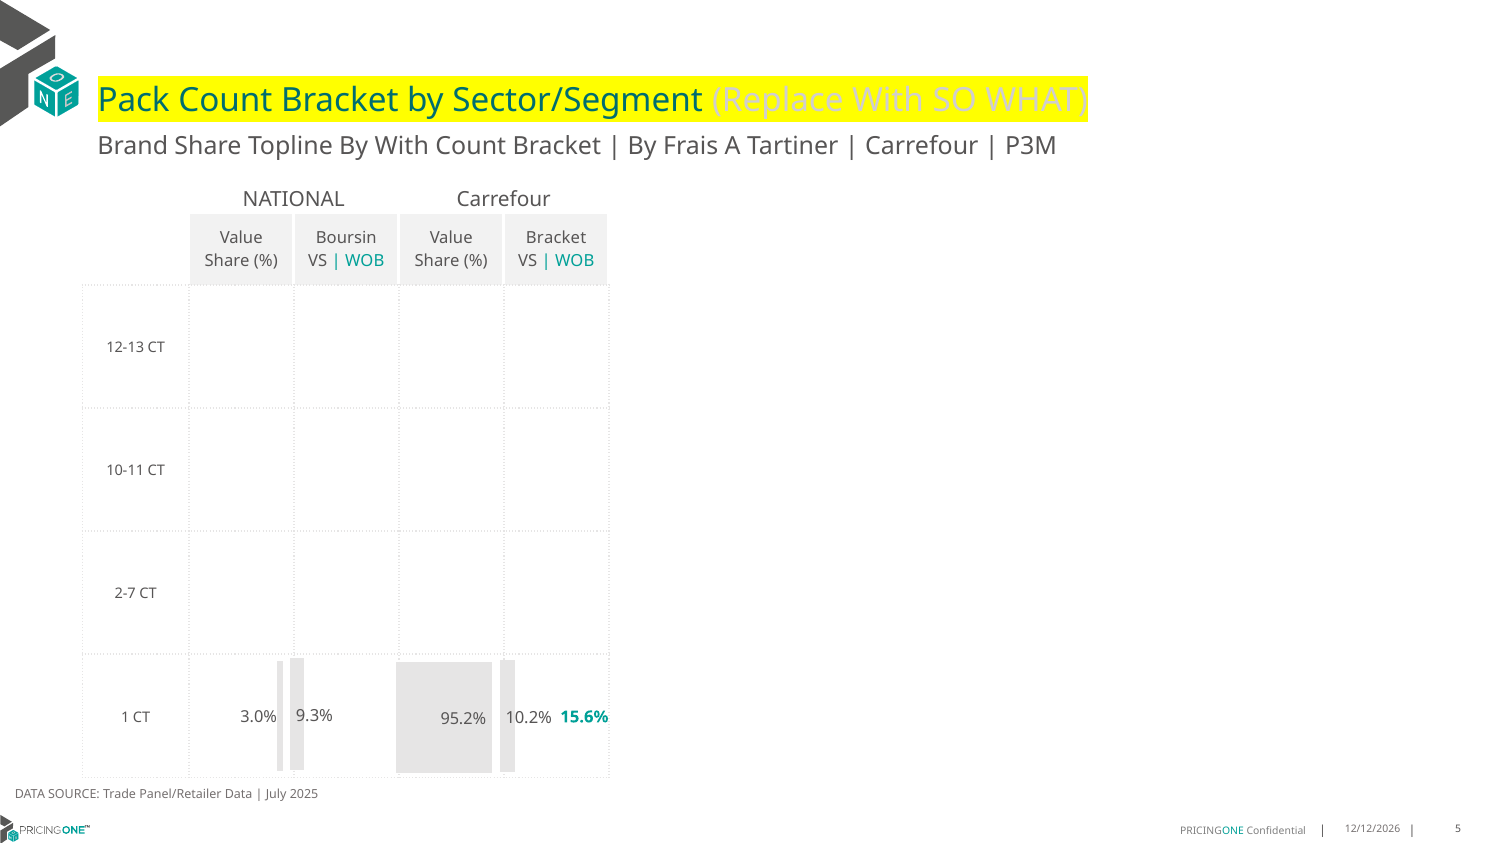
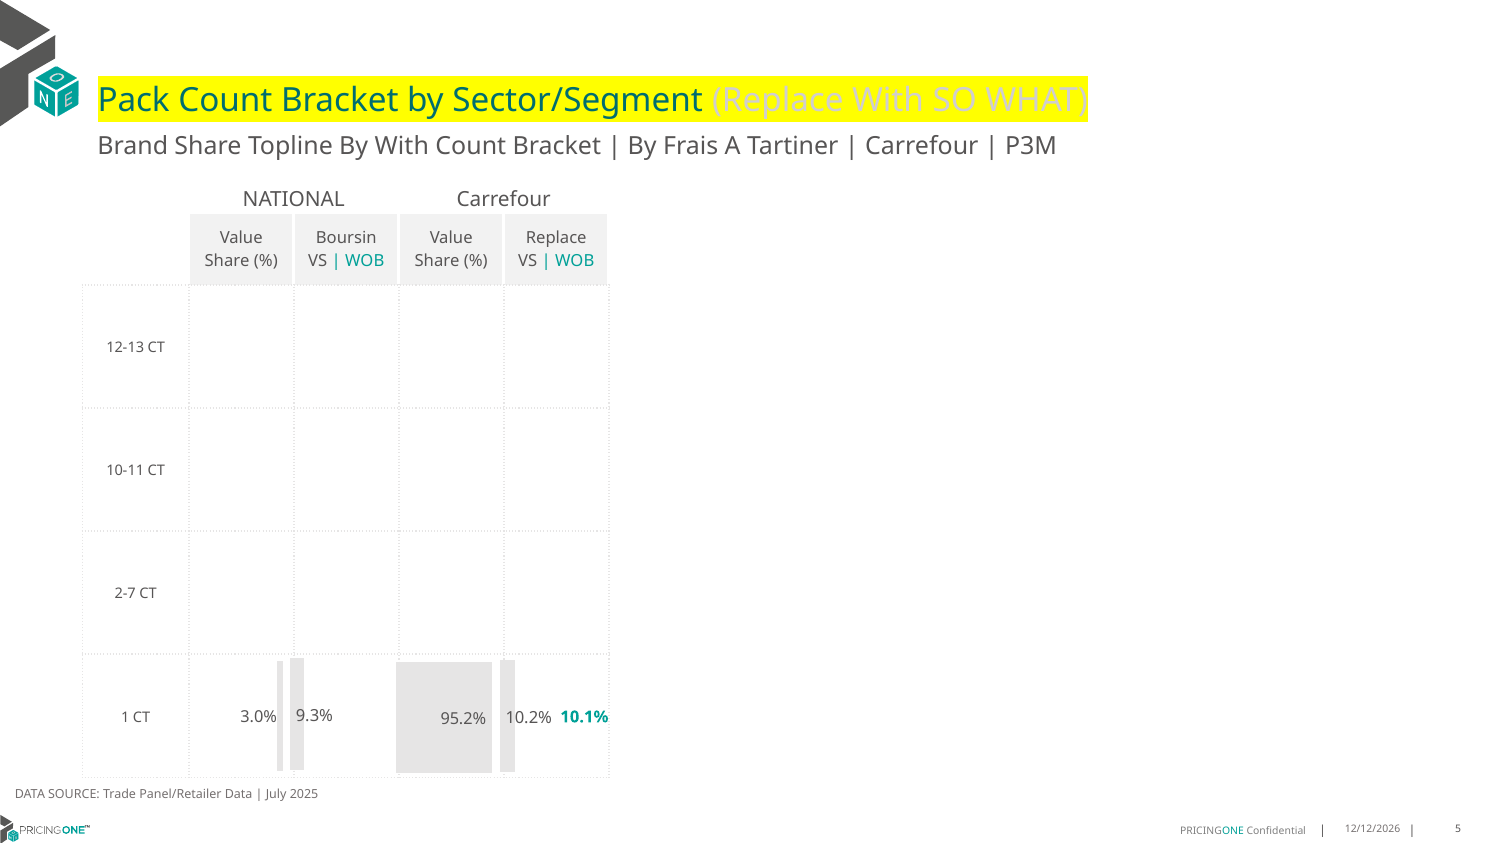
Bracket: Bracket -> Replace (556, 238)
15.6%: 15.6% -> 10.1% (584, 717)
